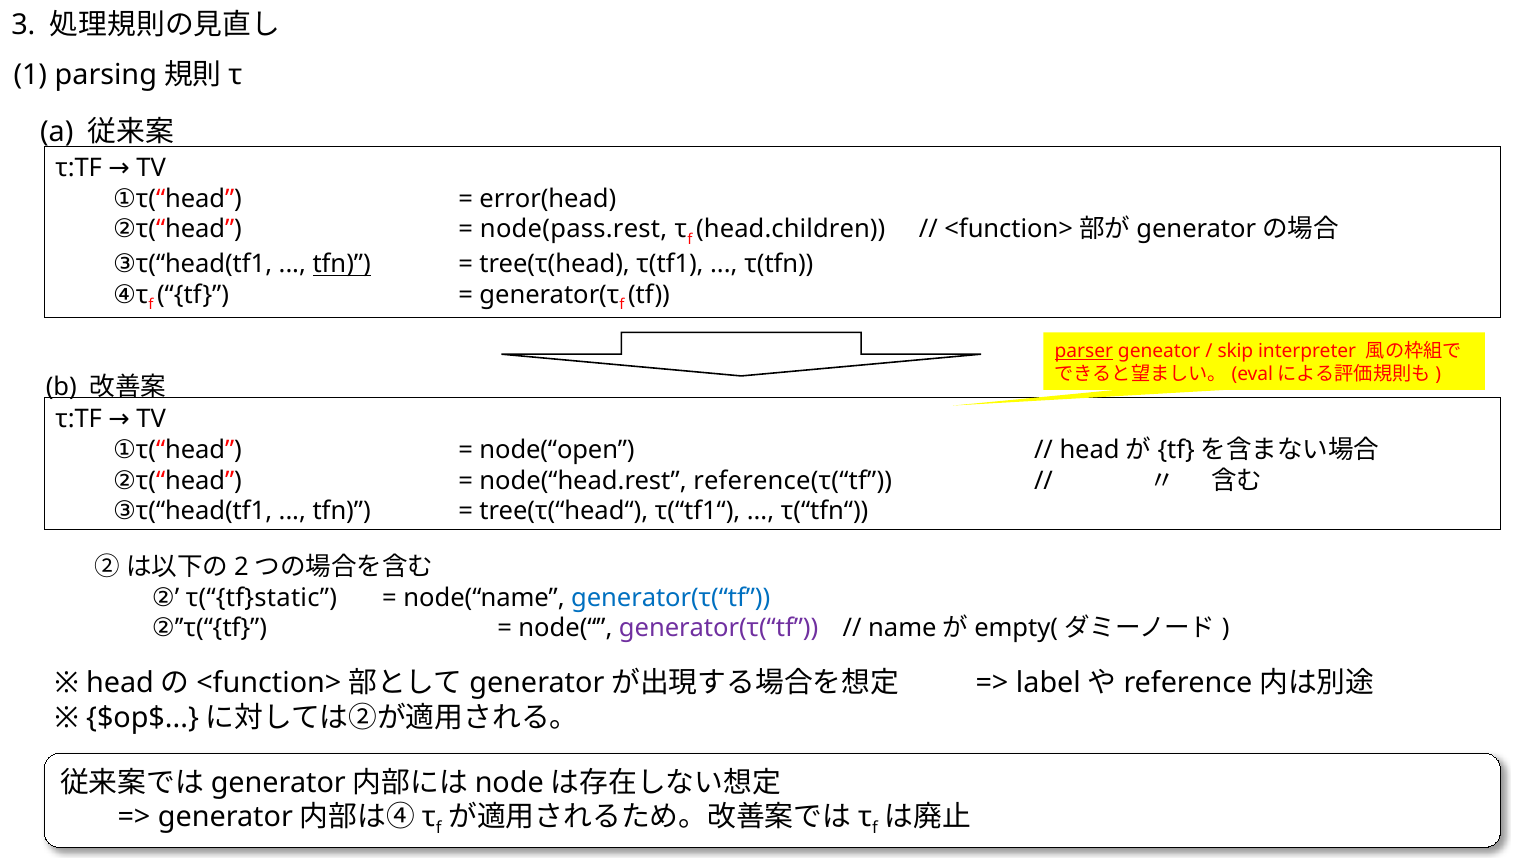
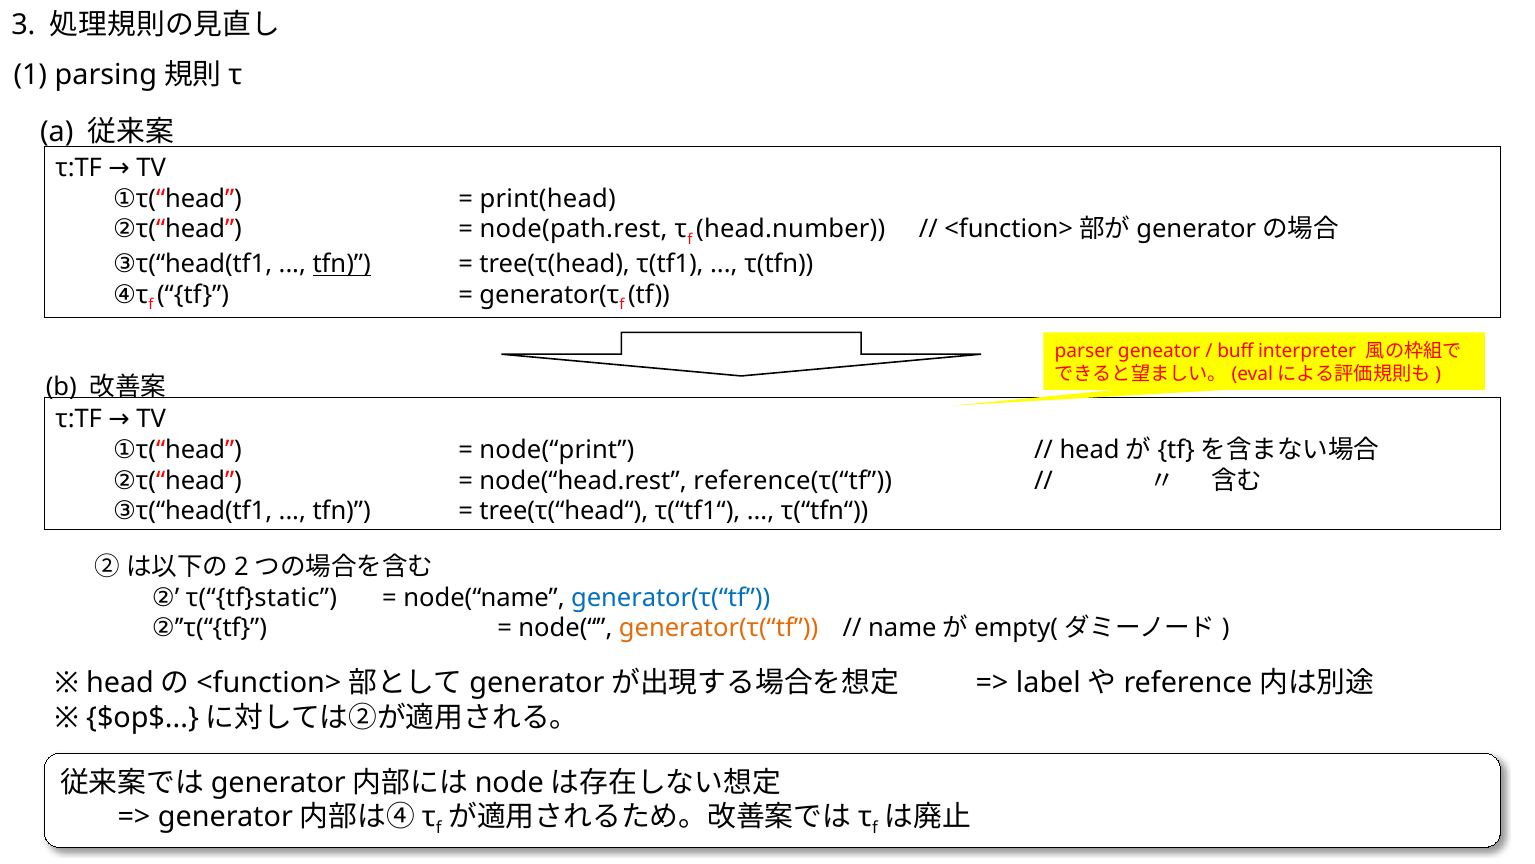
error(head: error(head -> print(head (548, 199)
node(pass.rest: node(pass.rest -> node(path.rest (574, 229)
head.children: head.children -> head.number (791, 229)
parser underline: present -> none (1084, 351)
skip: skip -> buff (1235, 351)
node(“open: node(“open -> node(“print (557, 450)
generator(τ(“tf colour: purple -> orange (719, 628)
